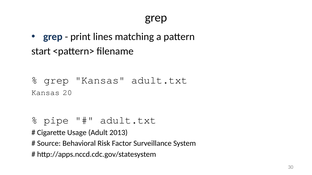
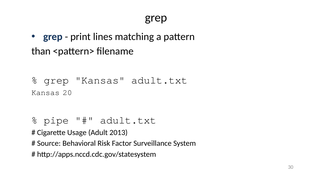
start: start -> than (41, 51)
